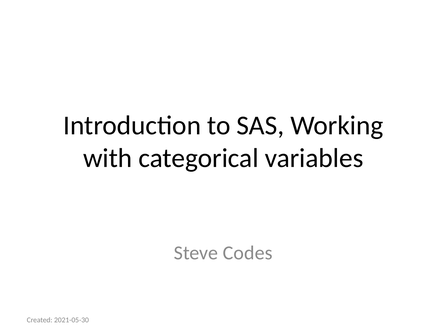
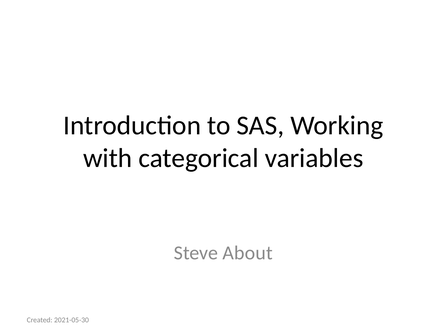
Codes: Codes -> About (248, 253)
